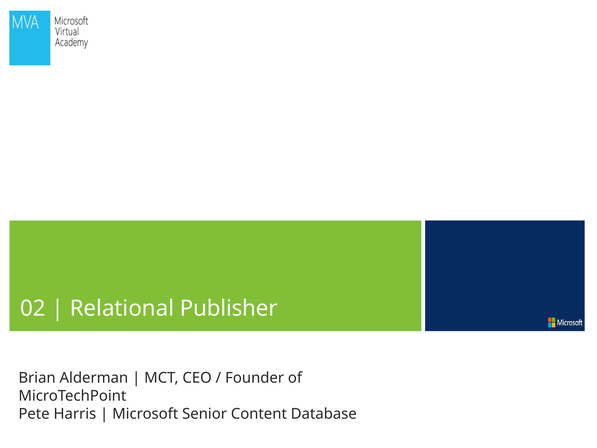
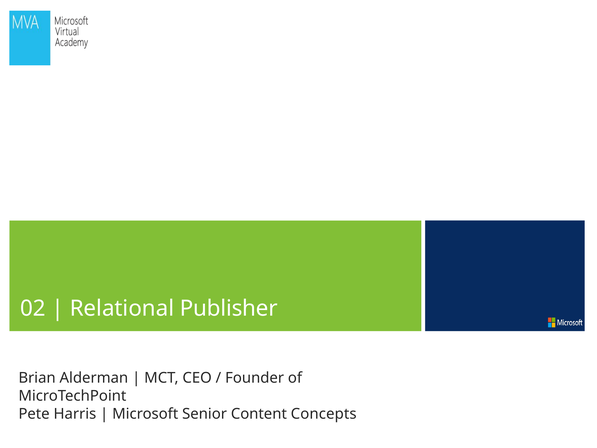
Database: Database -> Concepts (324, 414)
